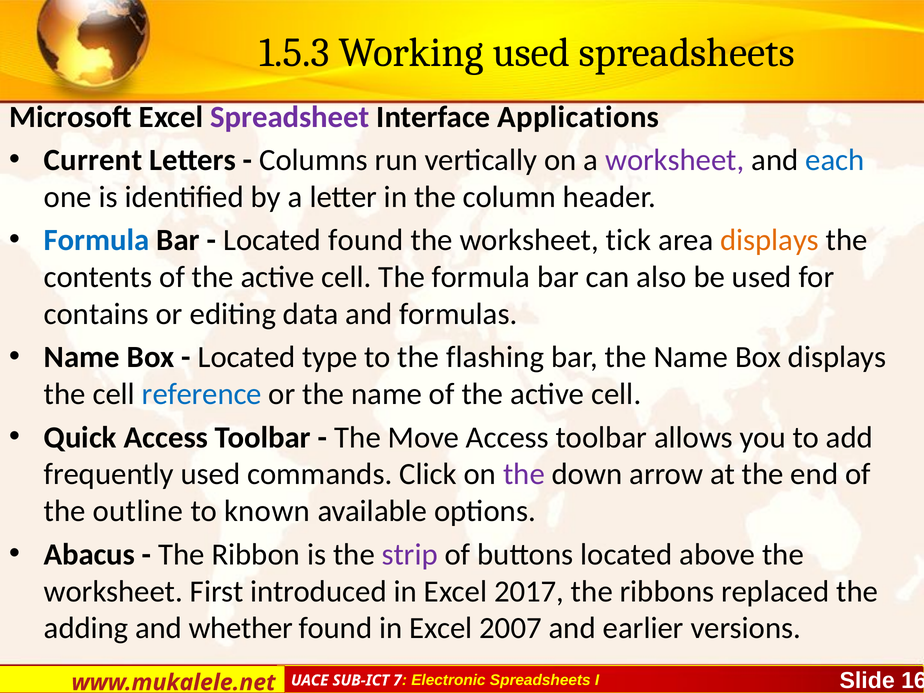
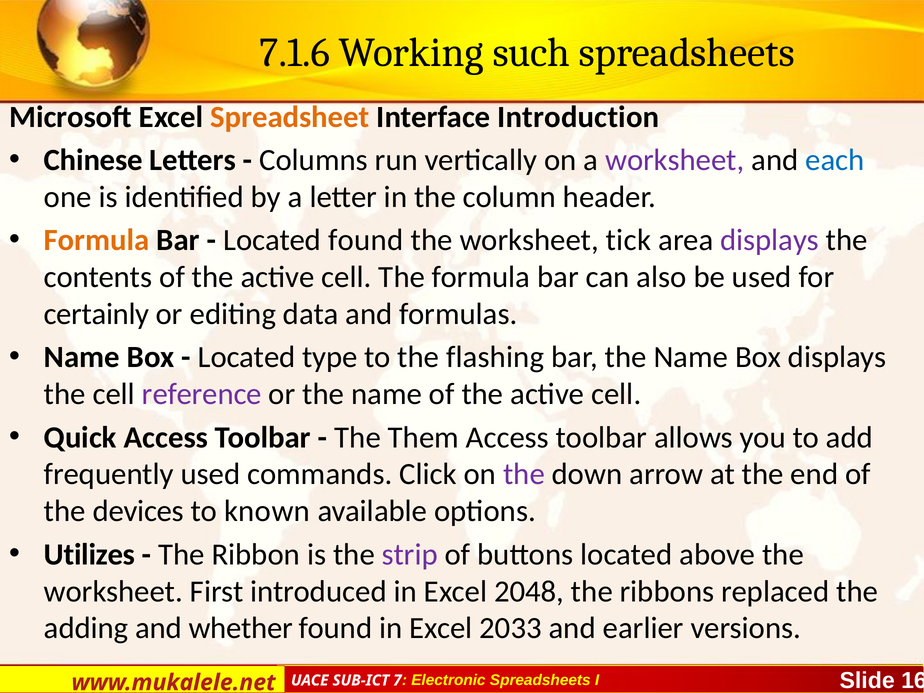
1.5.3: 1.5.3 -> 7.1.6 (295, 53)
Working used: used -> such (531, 53)
Spreadsheet colour: purple -> orange (290, 117)
Applications: Applications -> Introduction (578, 117)
Current: Current -> Chinese (93, 160)
Formula colour: blue -> orange (97, 240)
displays colour: orange -> purple (770, 240)
contains: contains -> certainly (97, 314)
reference colour: blue -> purple (202, 394)
Move: Move -> Them (423, 437)
outline: outline -> devices (138, 511)
Abacus: Abacus -> Utilizes (90, 554)
2017: 2017 -> 2048 (529, 591)
2007: 2007 -> 2033 (511, 628)
